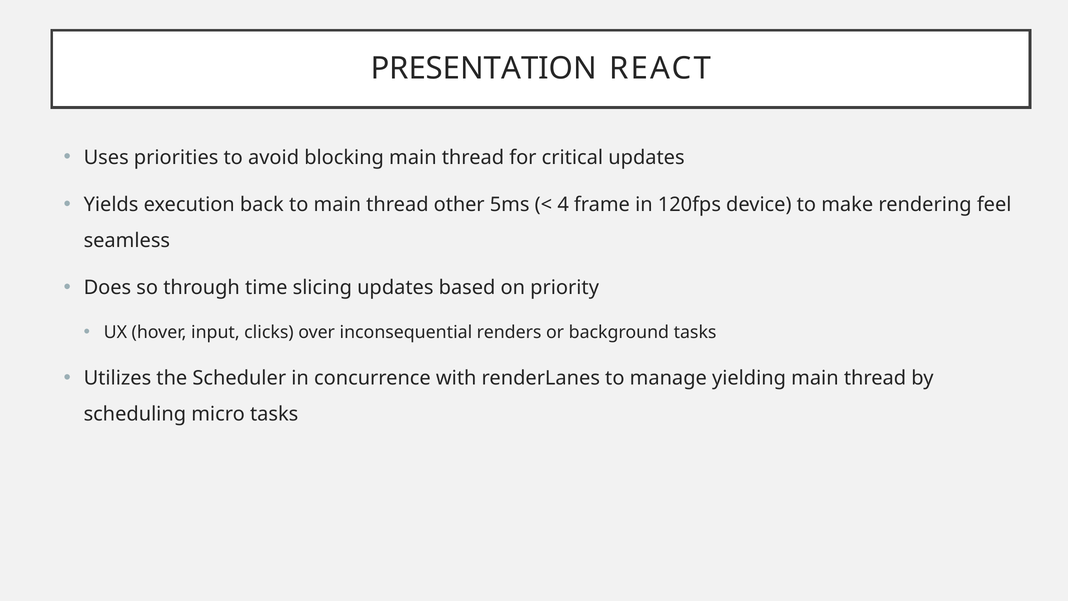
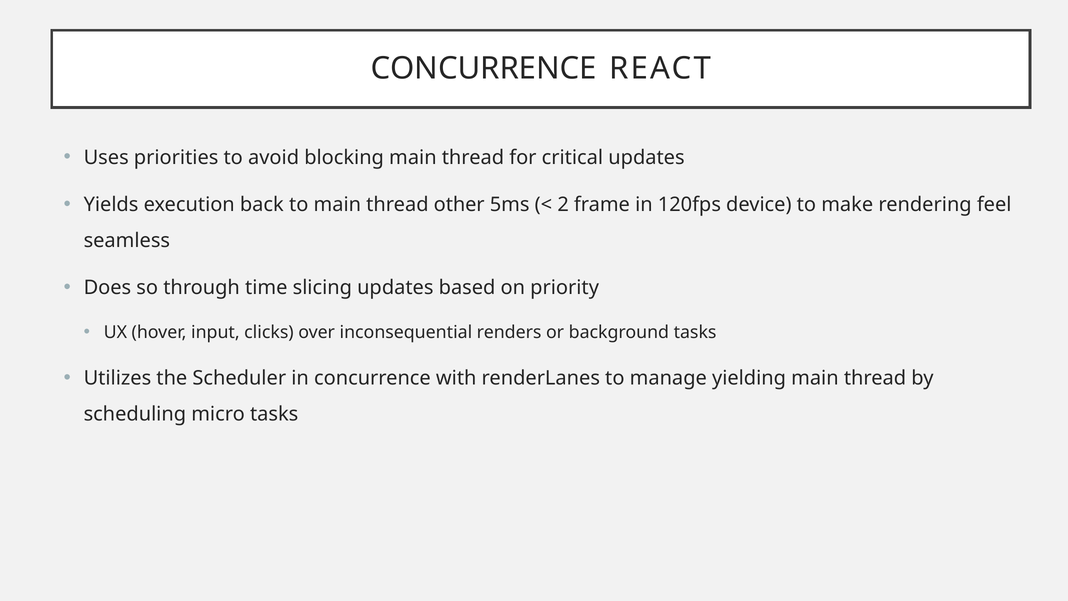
PRESENTATION: PRESENTATION -> CONCURRENCE (484, 69)
4: 4 -> 2 (563, 205)
